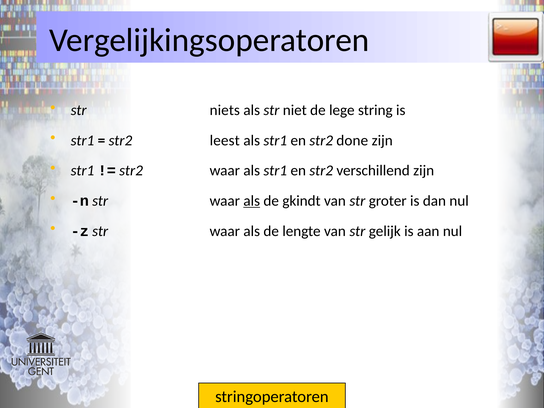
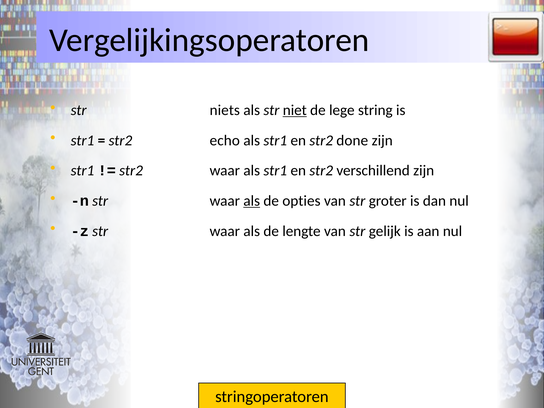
niet underline: none -> present (295, 110)
leest: leest -> echo (225, 140)
gkindt: gkindt -> opties (301, 201)
